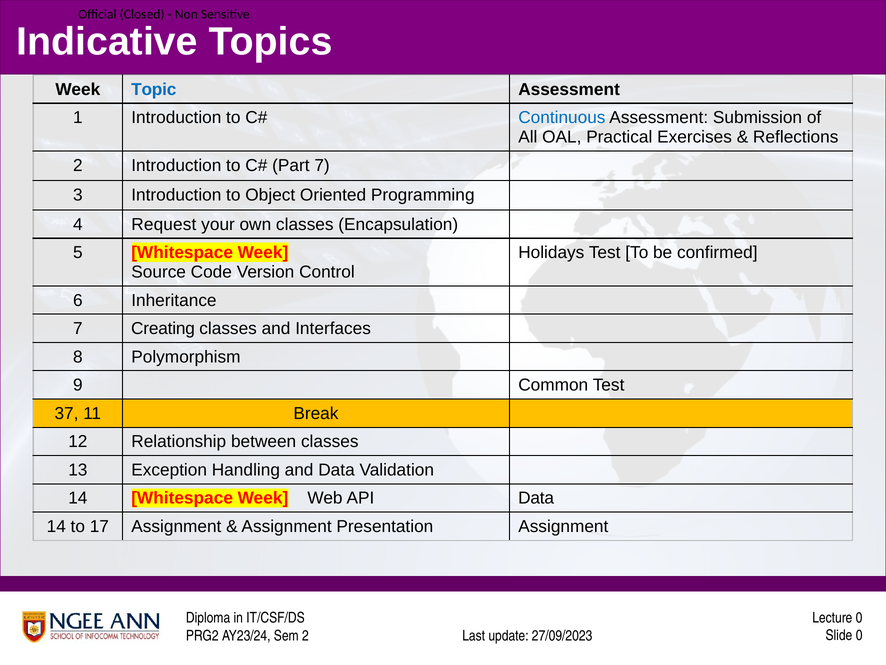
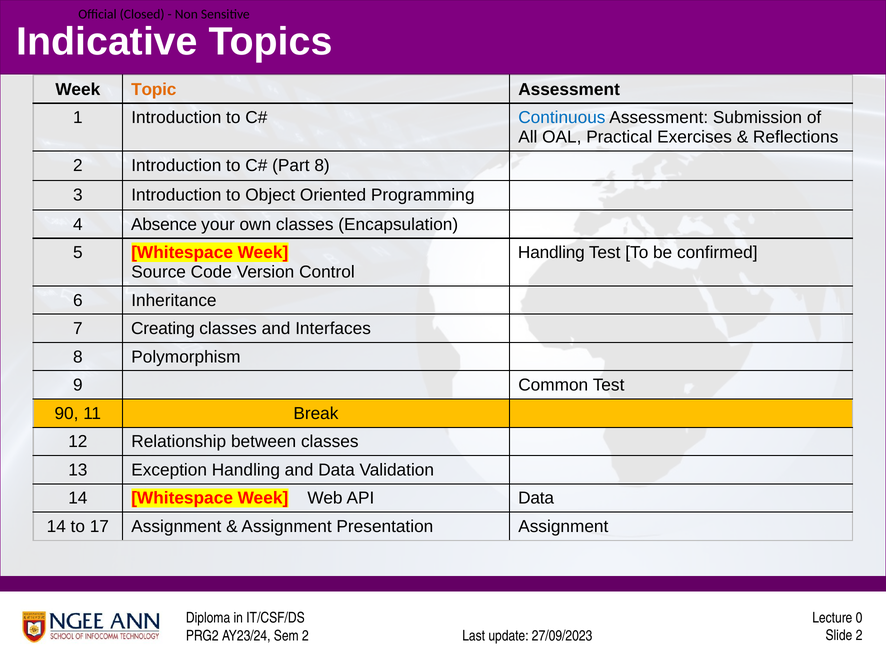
Topic colour: blue -> orange (154, 89)
Part 7: 7 -> 8 (322, 165)
Request: Request -> Absence (164, 224)
Holidays: Holidays -> Handling (551, 252)
37: 37 -> 90 (66, 413)
0: 0 -> 2 (859, 635)
